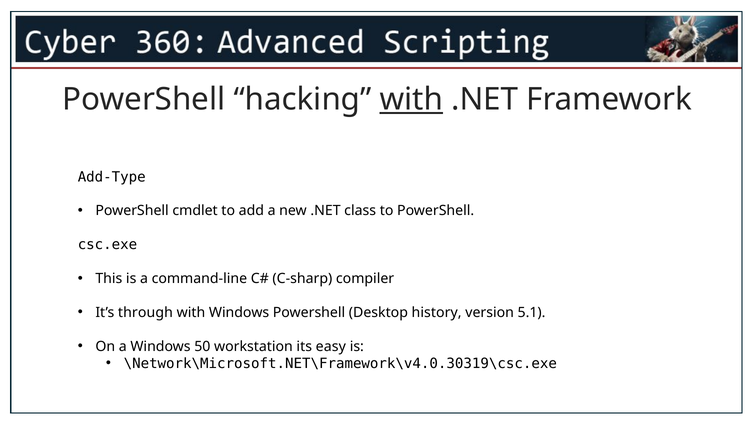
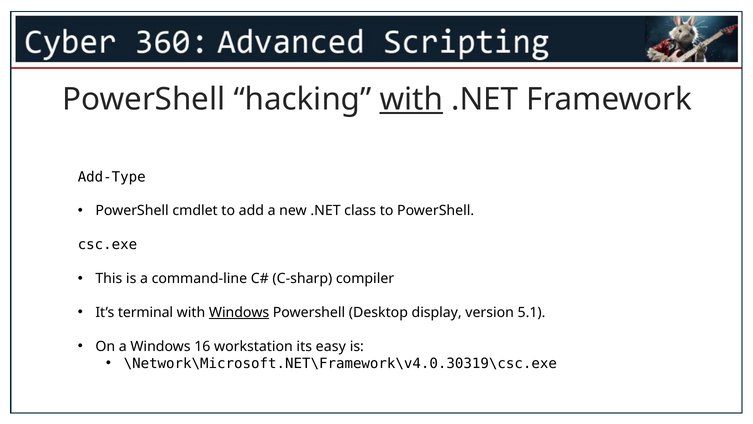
through: through -> terminal (146, 312)
Windows underline: none -> present (239, 312)
history: history -> display (437, 312)
50: 50 -> 16 (202, 346)
